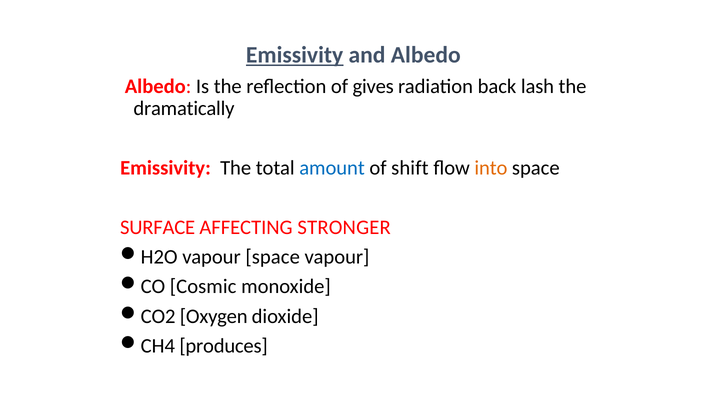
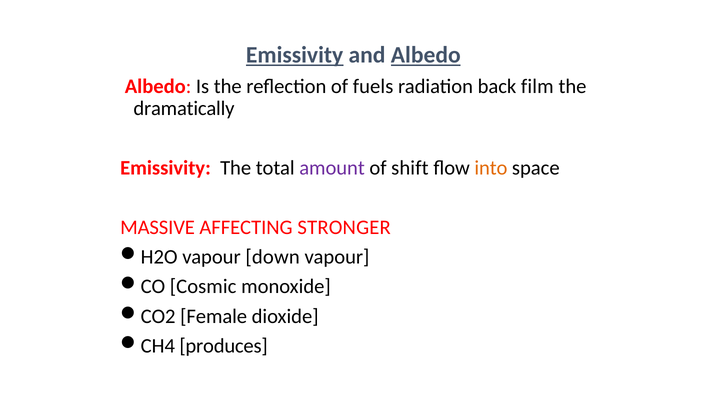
Albedo underline: none -> present (426, 55)
gives: gives -> fuels (373, 86)
lash: lash -> film (537, 86)
amount colour: blue -> purple (332, 168)
SURFACE: SURFACE -> MASSIVE (158, 227)
vapour space: space -> down (273, 257)
Oxygen: Oxygen -> Female (214, 316)
